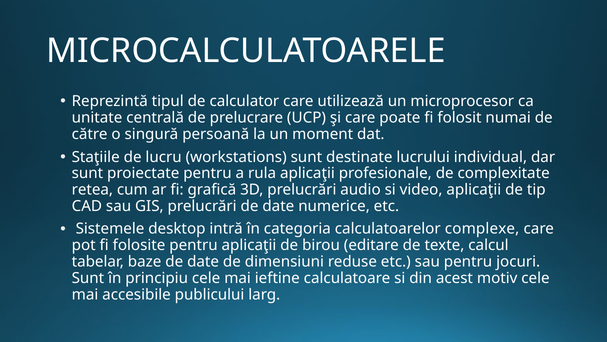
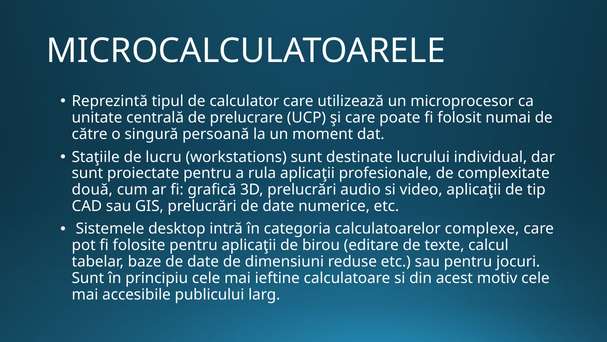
retea: retea -> două (92, 190)
